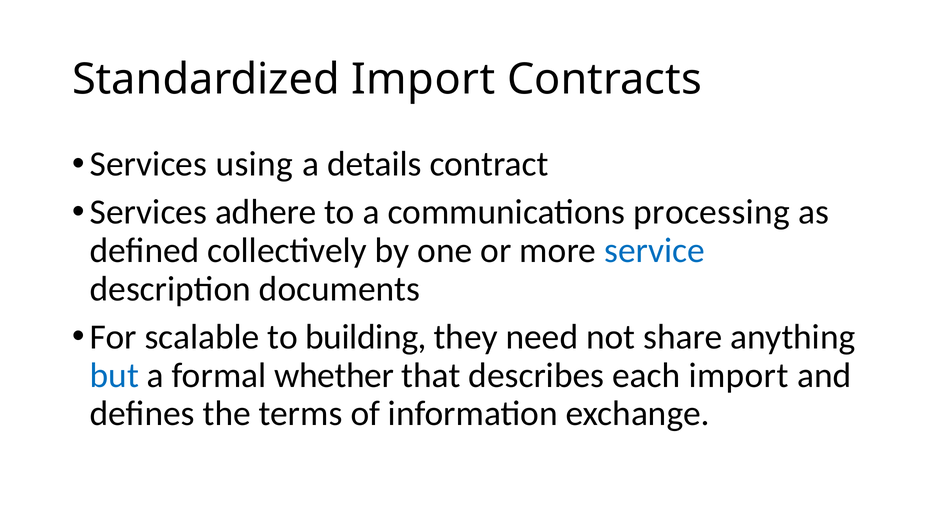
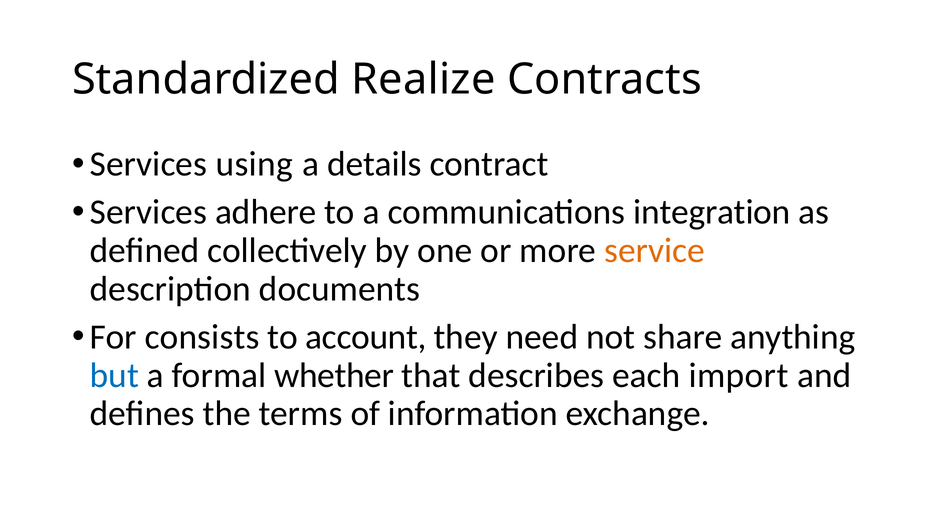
Standardized Import: Import -> Realize (423, 79)
processing: processing -> integration (712, 212)
service colour: blue -> orange (655, 251)
scalable: scalable -> consists (202, 337)
building: building -> account (366, 337)
